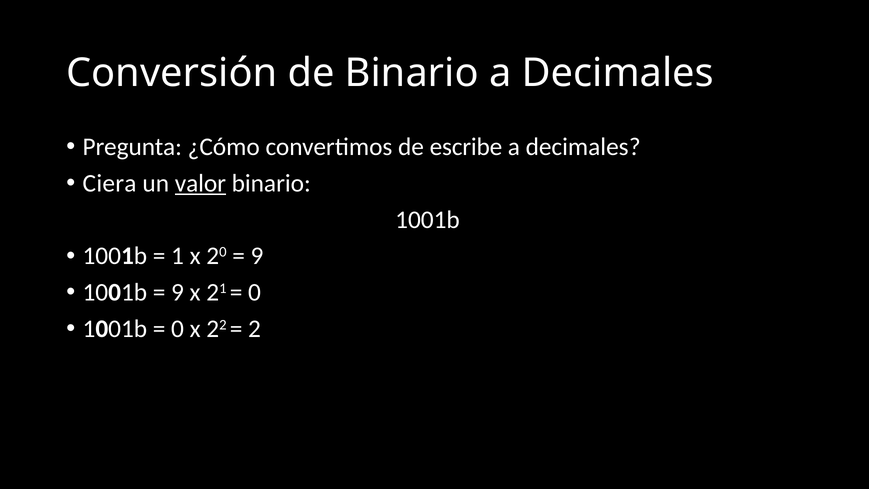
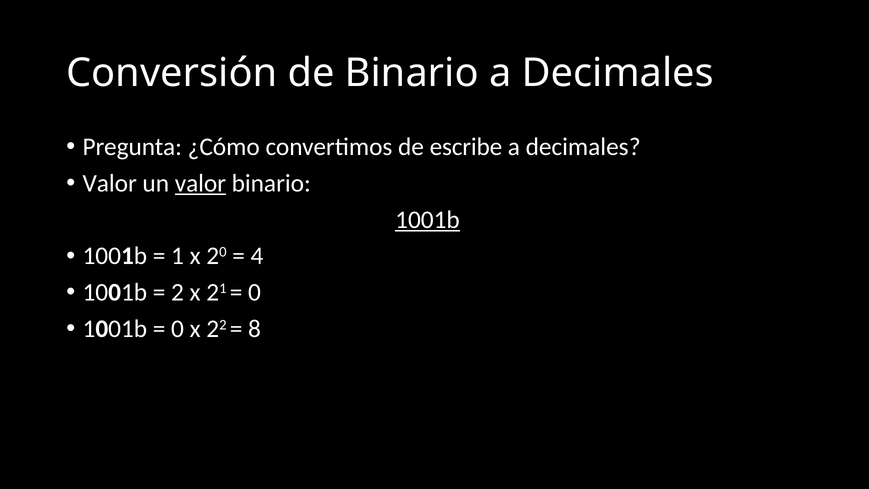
Ciera: Ciera -> Valor (110, 183)
1001b underline: none -> present (427, 220)
9: 9 -> 4 (257, 256)
9: 9 -> 2 (177, 292)
2: 2 -> 8 (255, 329)
